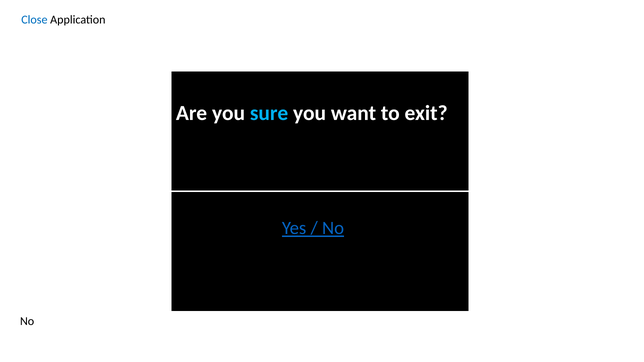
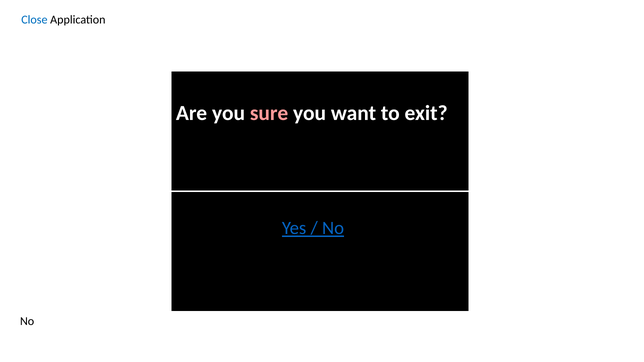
sure colour: light blue -> pink (269, 113)
